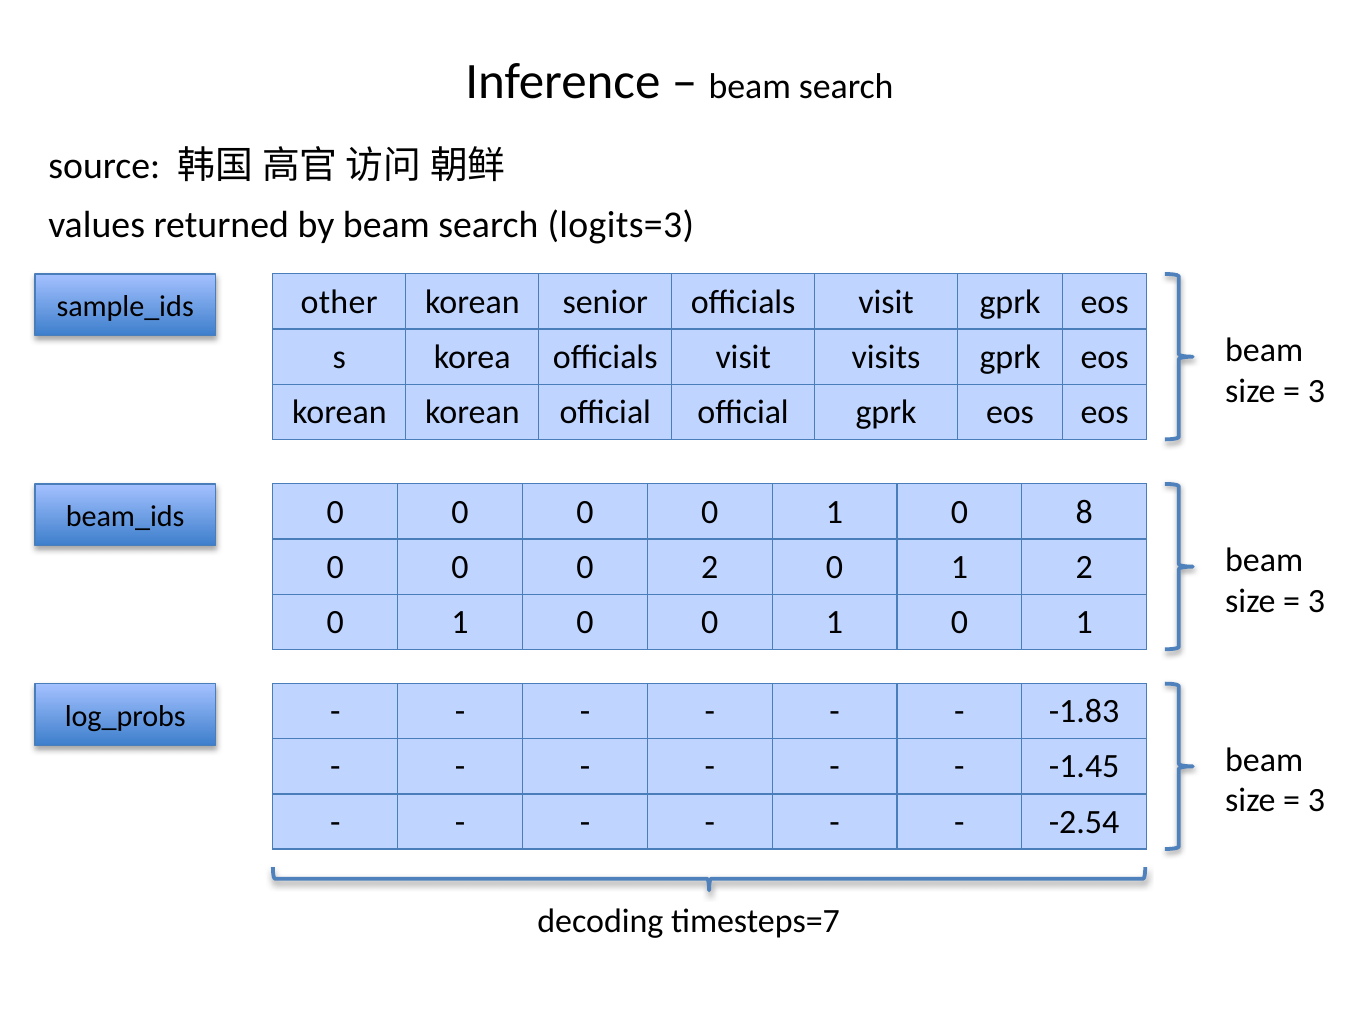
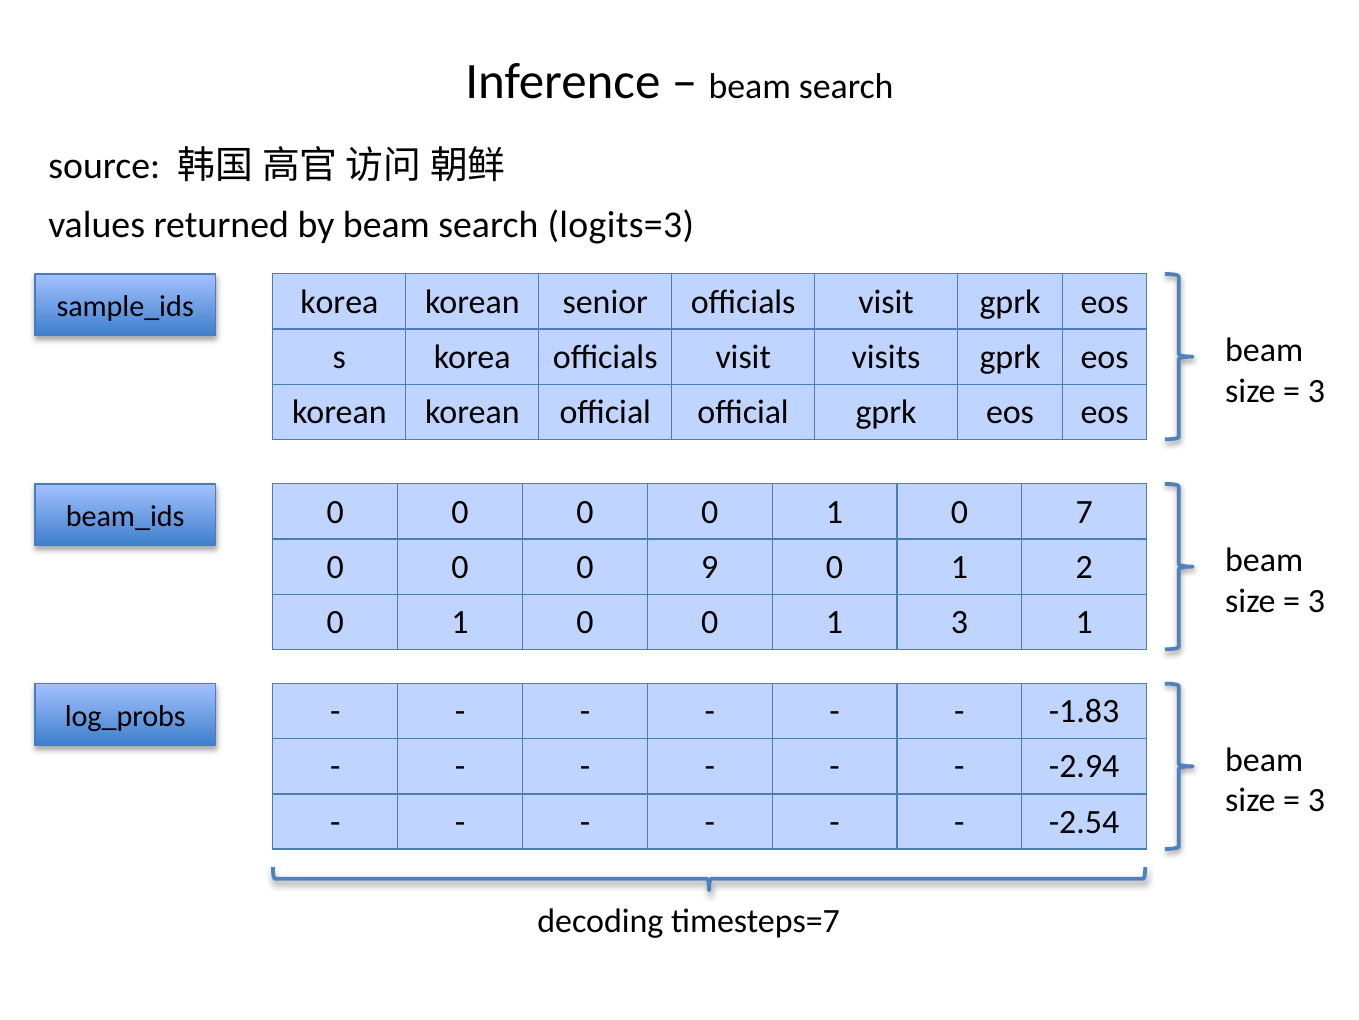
sample_ids other: other -> korea (339, 302)
8: 8 -> 7 (1084, 511)
0 2: 2 -> 9 (710, 567)
0: 0 -> 3 (959, 622)
-1.45: -1.45 -> -2.94 (1084, 766)
